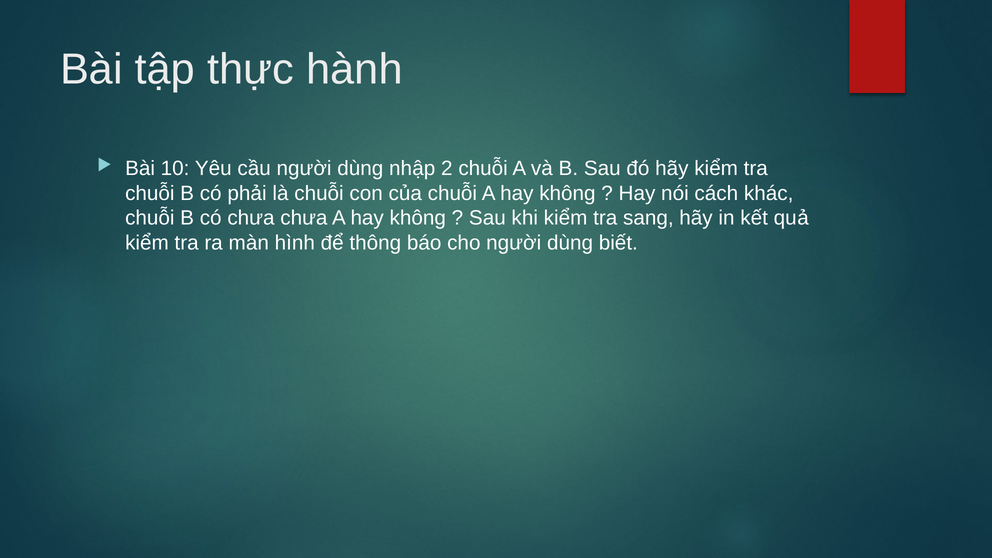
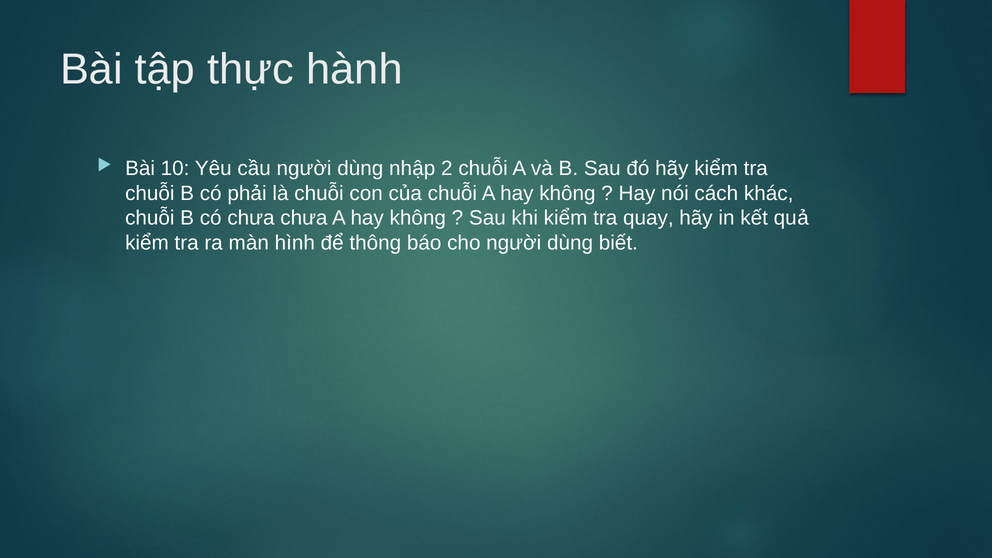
sang: sang -> quay (648, 218)
